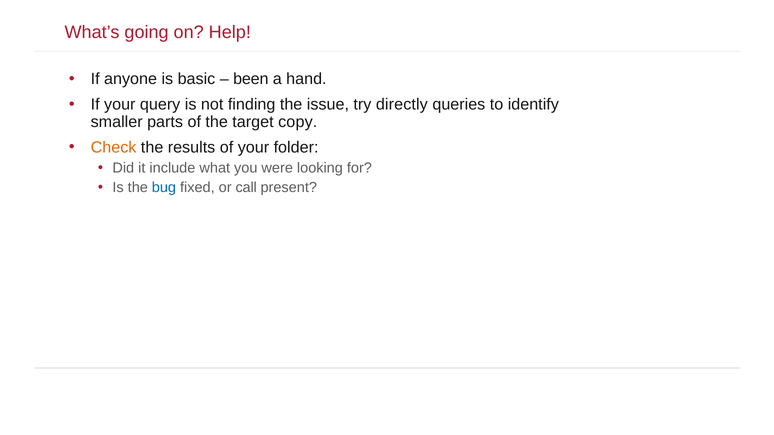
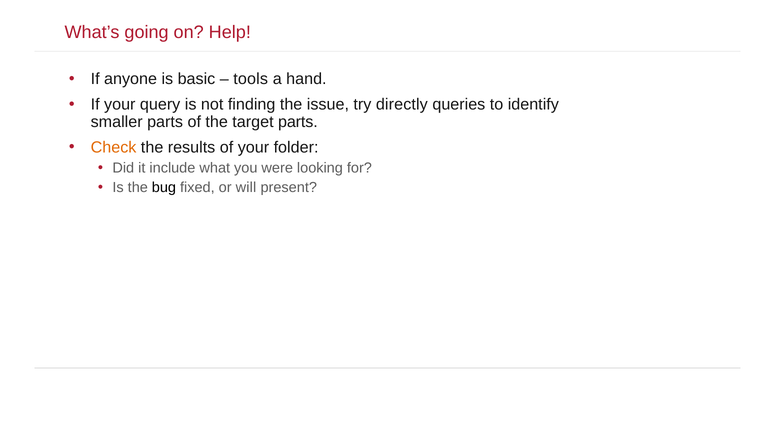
been: been -> tools (251, 79)
target copy: copy -> parts (298, 122)
bug colour: blue -> black (164, 188)
call: call -> will (246, 188)
